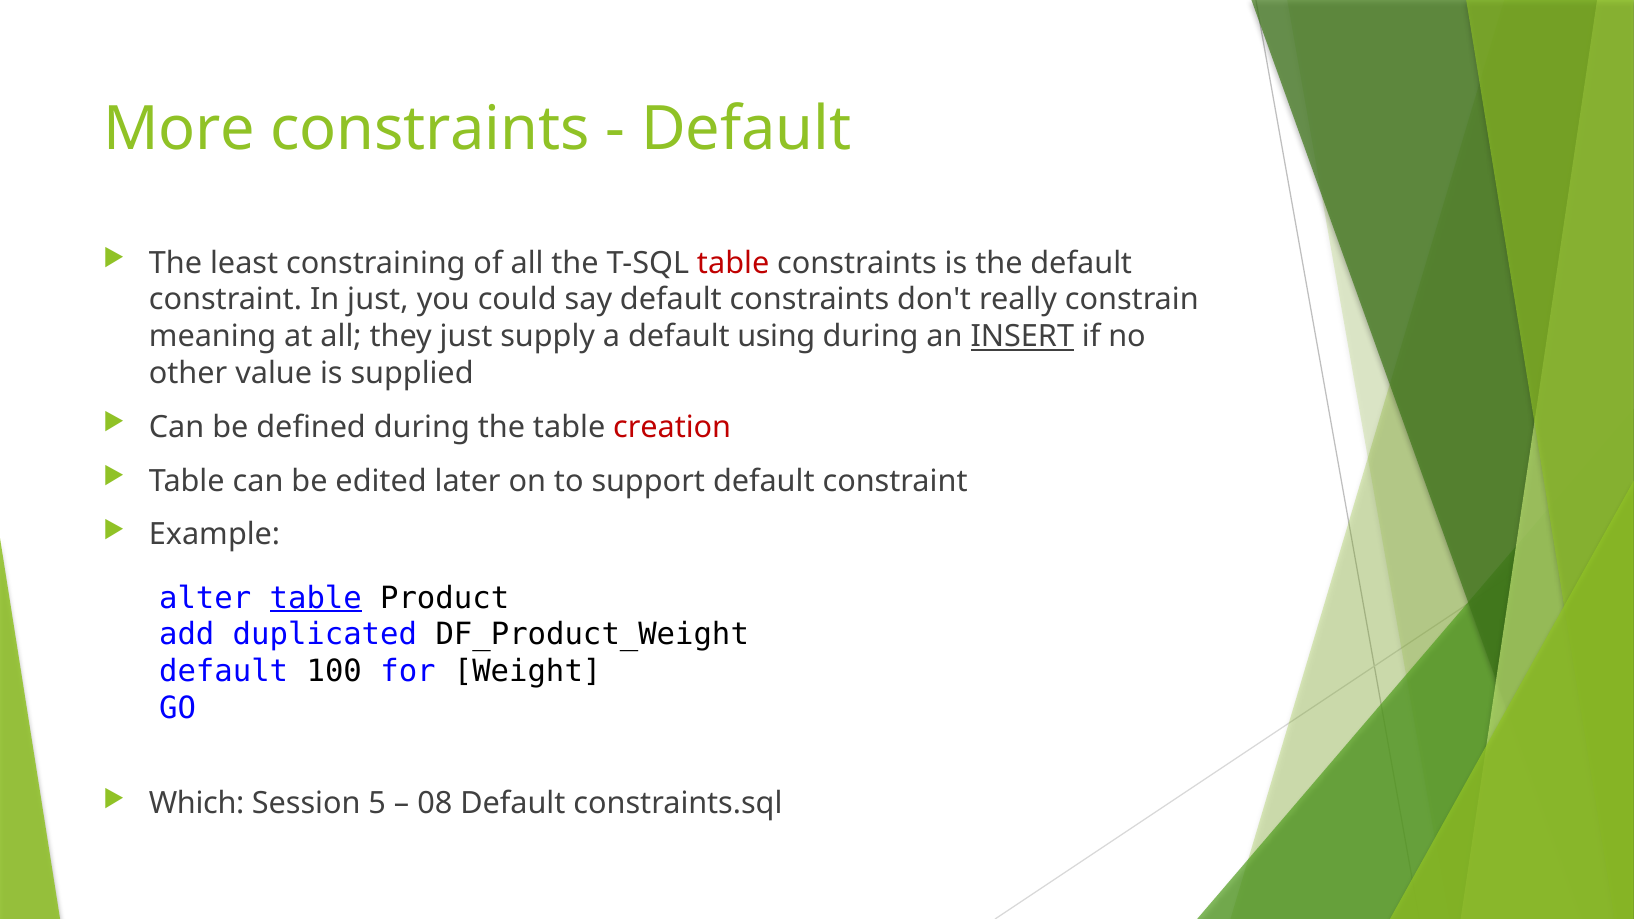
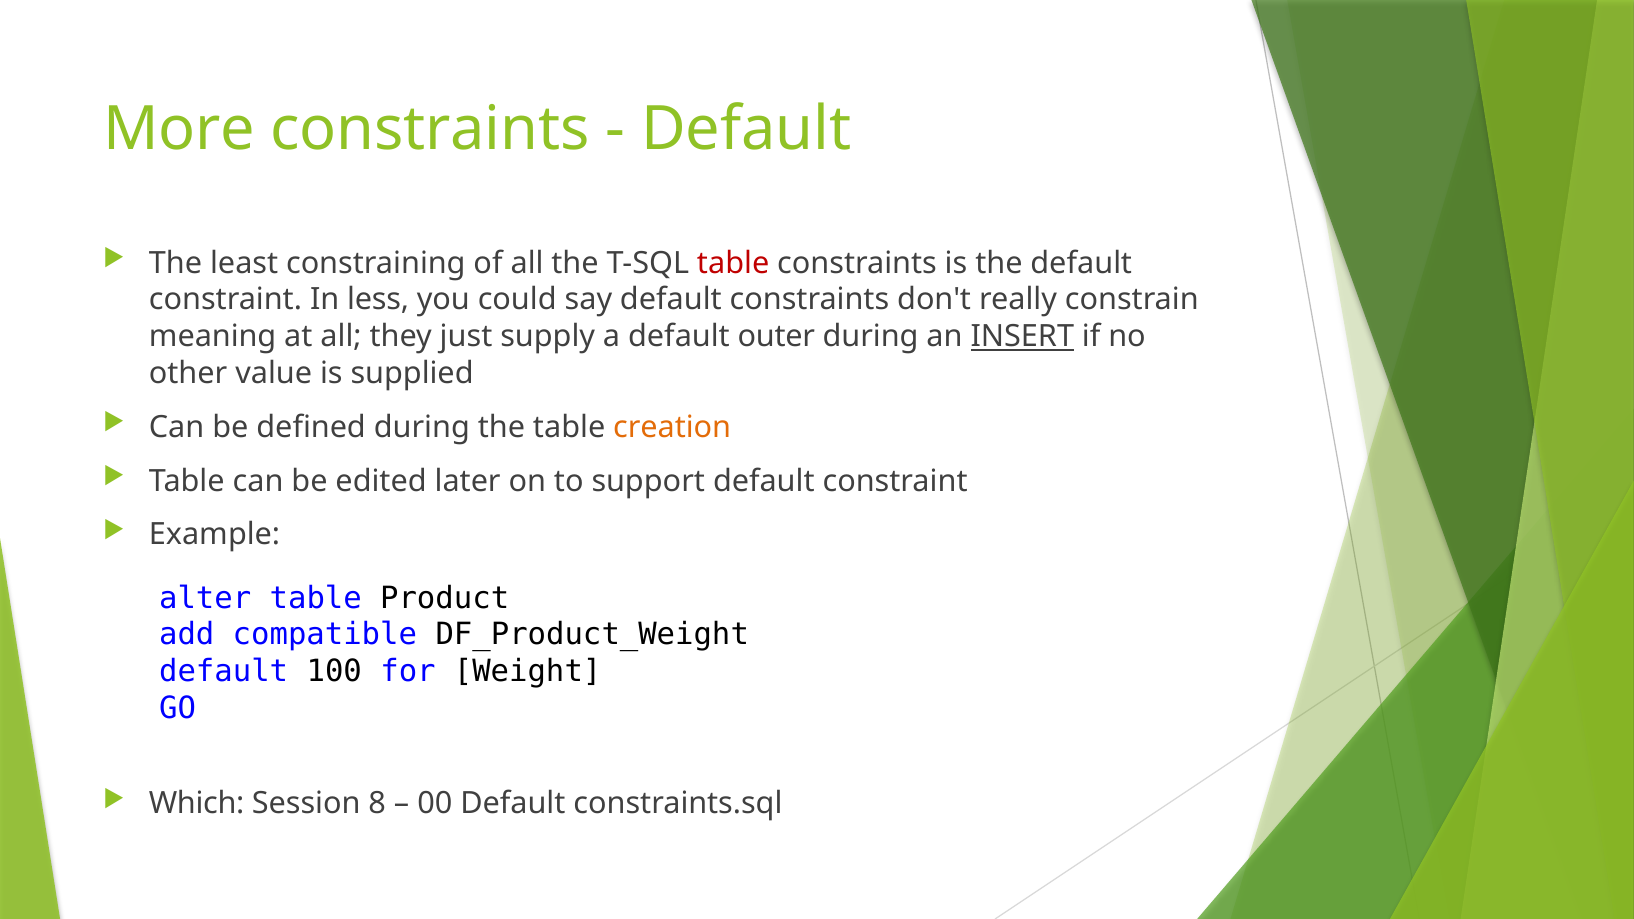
In just: just -> less (378, 300)
using: using -> outer (776, 337)
creation colour: red -> orange (672, 427)
table underline: present -> none (316, 598)
duplicated: duplicated -> compatible (325, 635)
5: 5 -> 8 (377, 804)
08: 08 -> 00 (435, 804)
